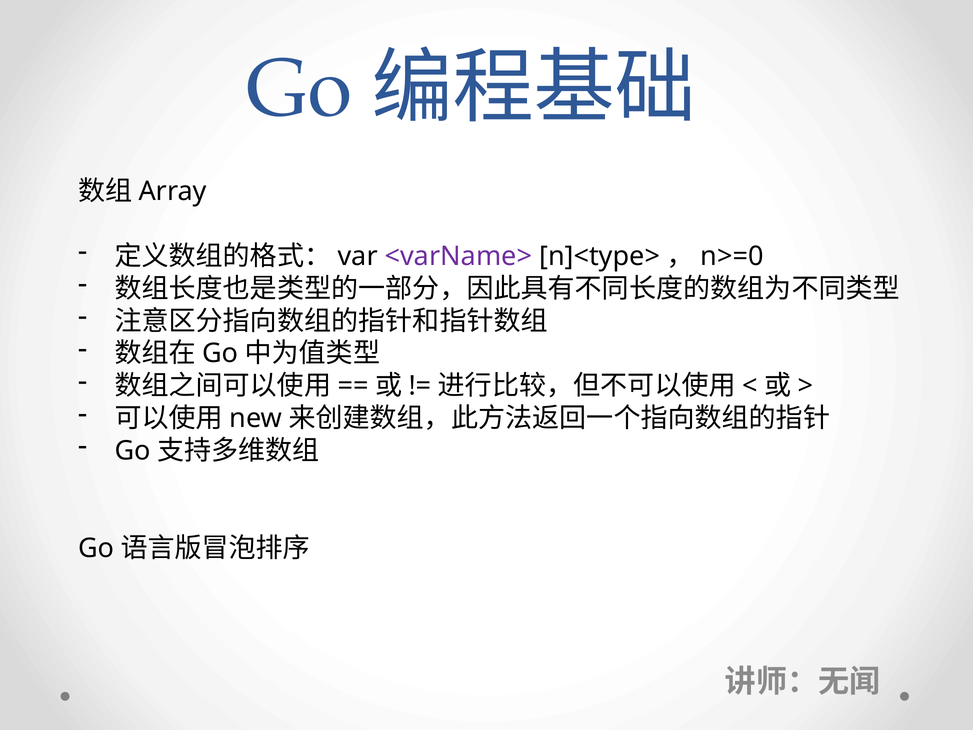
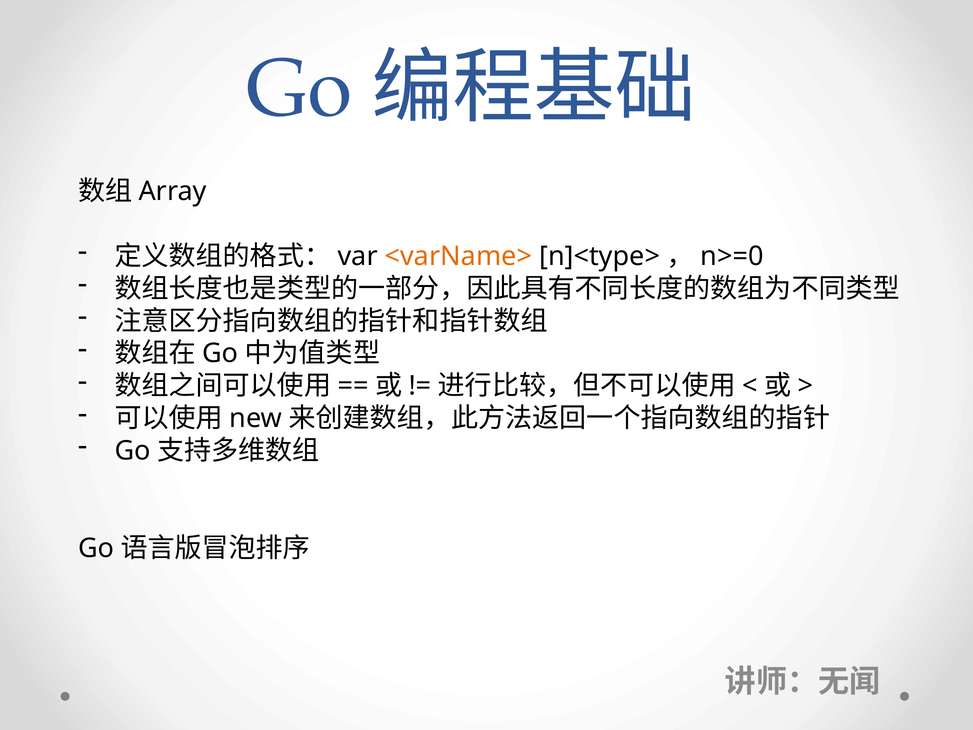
<varName> colour: purple -> orange (458, 256)
